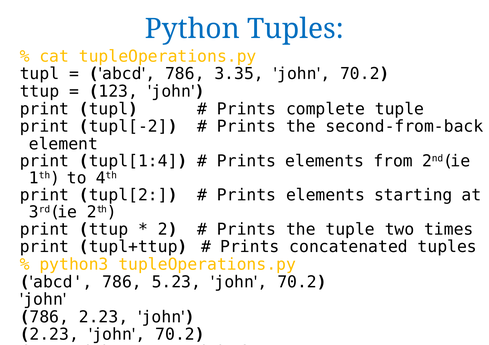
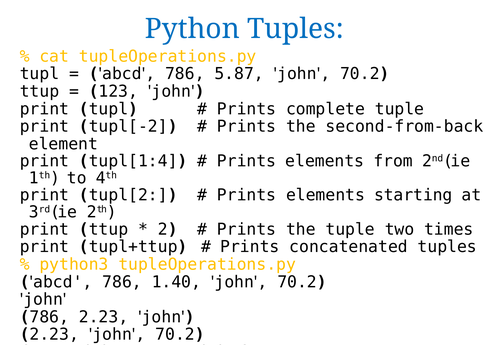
3.35: 3.35 -> 5.87 (239, 74)
5.23: 5.23 -> 1.40 (176, 282)
